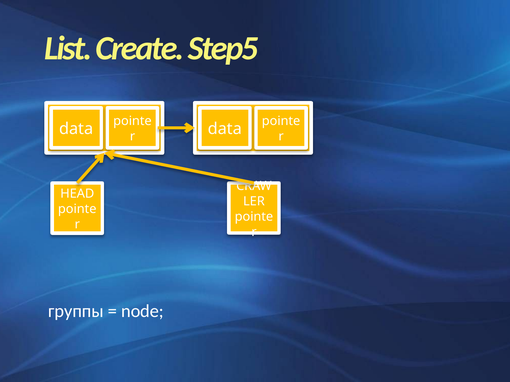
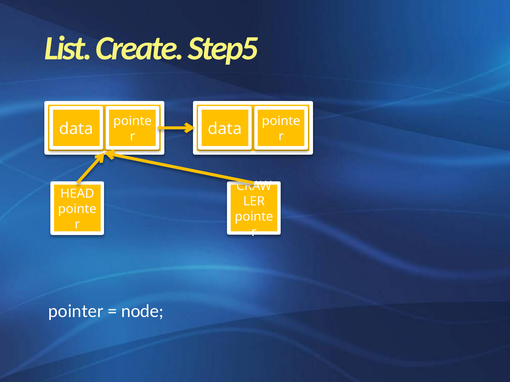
группы: группы -> pointer (76, 312)
